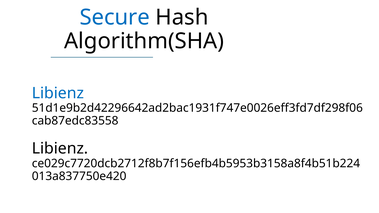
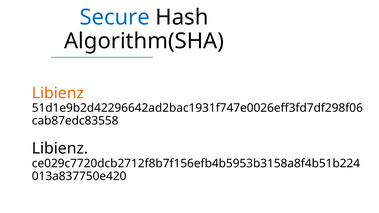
Libienz colour: blue -> orange (58, 93)
